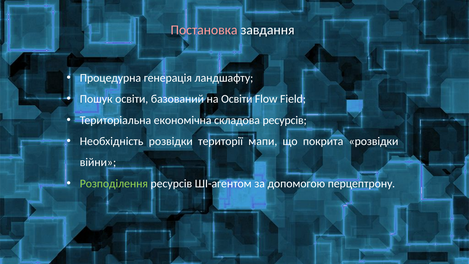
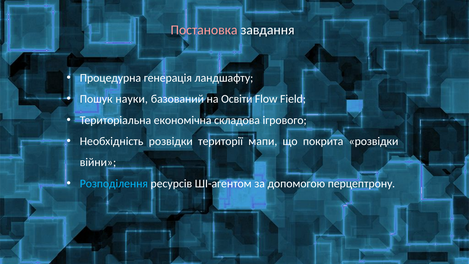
Пошук освіти: освіти -> науки (132, 99)
складова ресурсів: ресурсів -> ігрового (285, 120)
Розподілення colour: light green -> light blue (114, 183)
